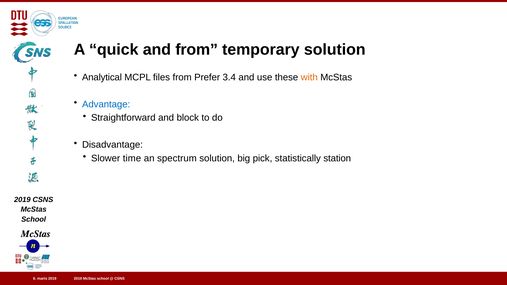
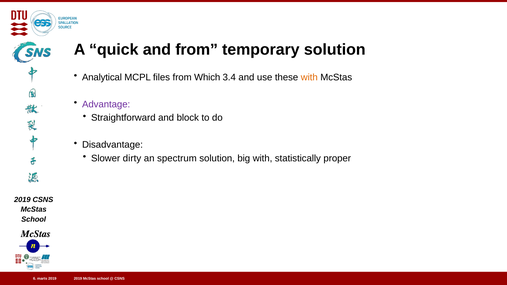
Prefer: Prefer -> Which (207, 77)
Advantage colour: blue -> purple (106, 104)
time: time -> dirty (132, 159)
big pick: pick -> with (263, 159)
station: station -> proper (337, 159)
